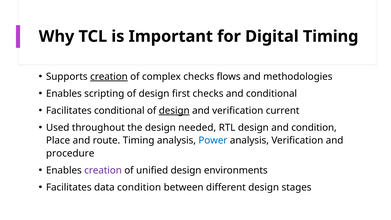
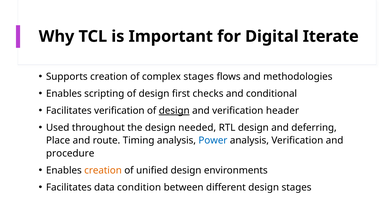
Digital Timing: Timing -> Iterate (331, 36)
creation underline: present -> none (109, 77)
complex checks: checks -> stages (199, 77)
Facilitates conditional: conditional -> verification (119, 111)
current: current -> header (283, 111)
and condition: condition -> deferring (314, 128)
creation colour: purple -> orange (103, 170)
